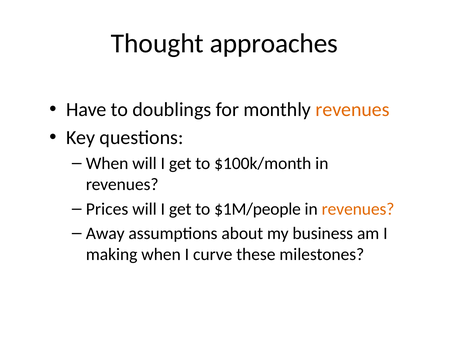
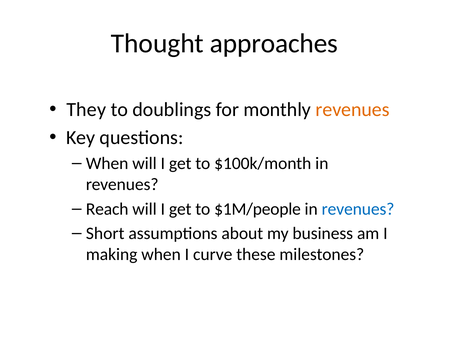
Have: Have -> They (86, 110)
Prices: Prices -> Reach (107, 209)
revenues colour: orange -> blue (358, 209)
Away: Away -> Short (105, 233)
